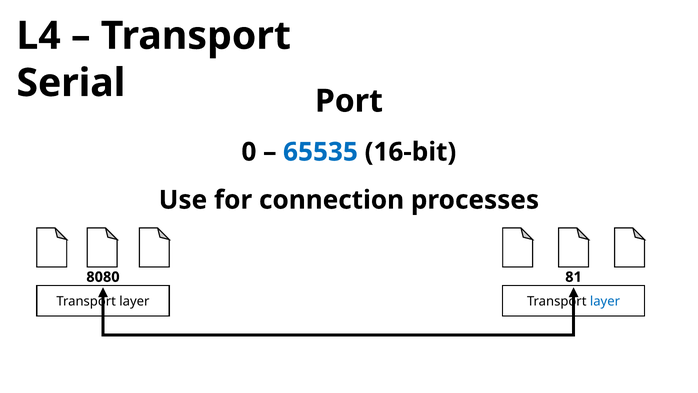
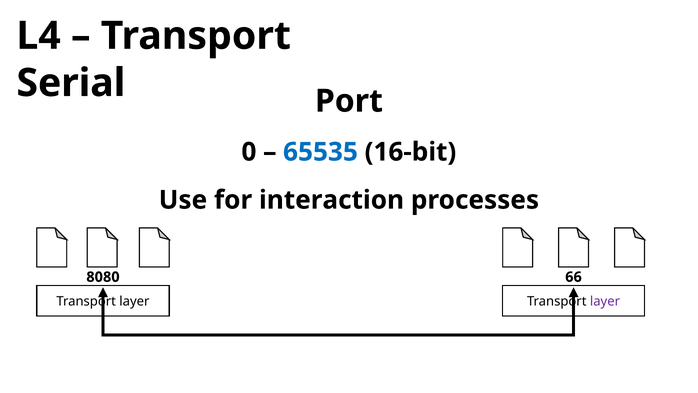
connection: connection -> interaction (332, 200)
81: 81 -> 66 (574, 277)
layer colour: blue -> purple (605, 301)
